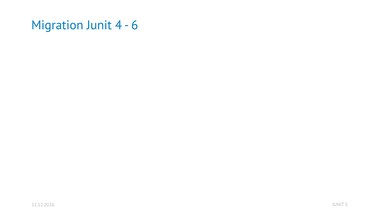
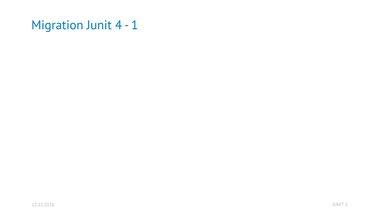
6: 6 -> 1 (135, 25)
